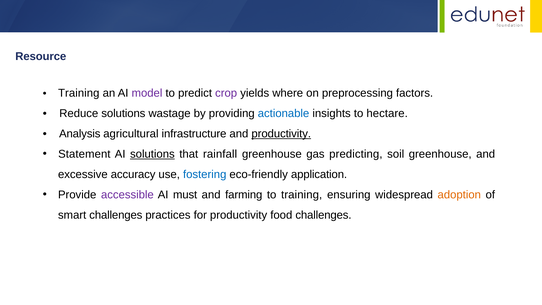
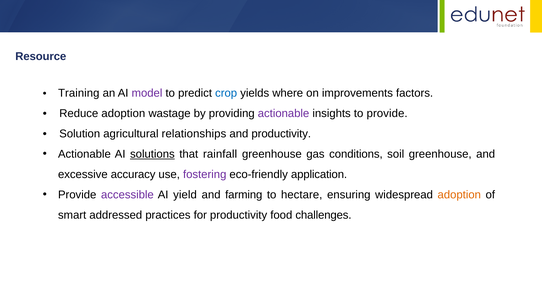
crop colour: purple -> blue (226, 93)
preprocessing: preprocessing -> improvements (357, 93)
Reduce solutions: solutions -> adoption (123, 113)
actionable colour: blue -> purple (284, 113)
to hectare: hectare -> provide (387, 113)
Analysis: Analysis -> Solution (80, 134)
infrastructure: infrastructure -> relationships (194, 134)
productivity underline: present -> none (281, 134)
Statement: Statement -> Actionable (84, 154)
predicting: predicting -> conditions (356, 154)
fostering colour: blue -> purple (205, 174)
must: must -> yield (185, 195)
to training: training -> hectare (302, 195)
smart challenges: challenges -> addressed (116, 215)
